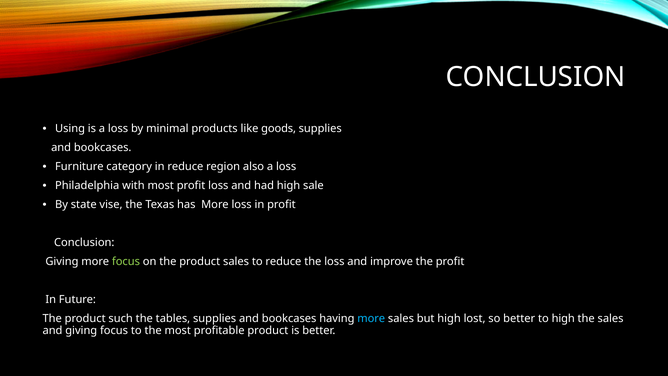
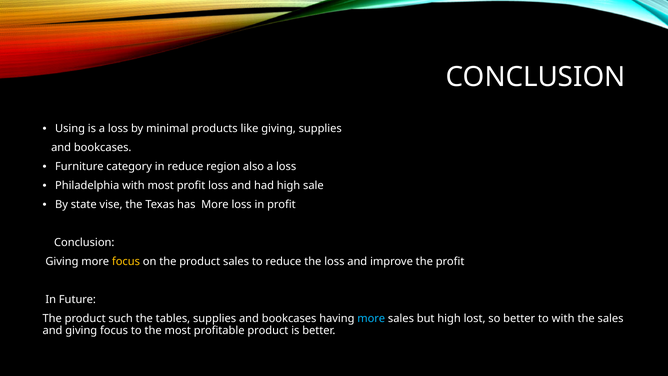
like goods: goods -> giving (279, 129)
focus colour: light green -> yellow (126, 262)
to high: high -> with (563, 318)
